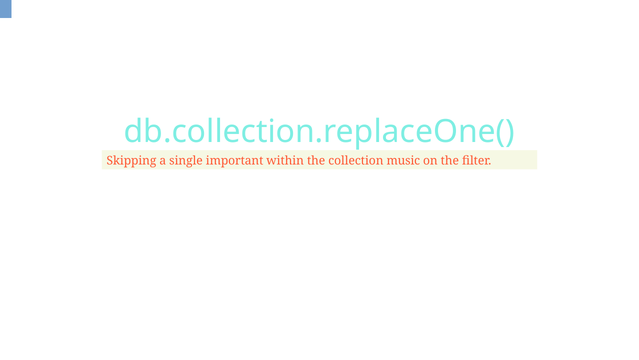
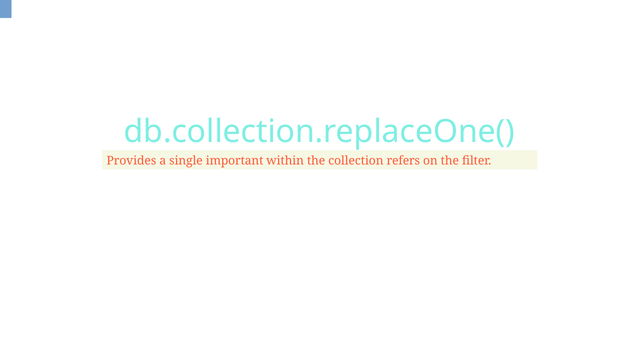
Skipping: Skipping -> Provides (131, 160)
music: music -> refers (403, 160)
